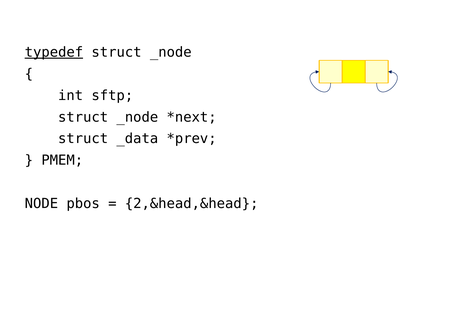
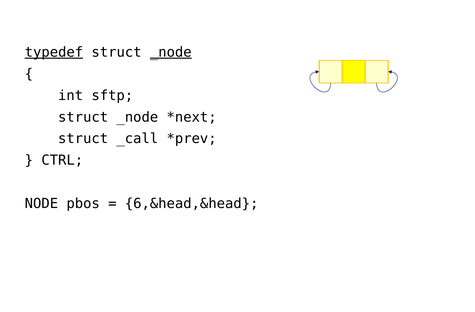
_node underline: none -> present (171, 52)
_data: _data -> _call (137, 139)
PMEM: PMEM -> CTRL (62, 160)
2,&head,&head: 2,&head,&head -> 6,&head,&head (192, 204)
